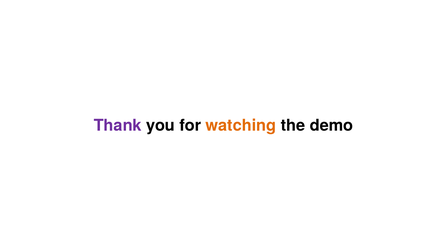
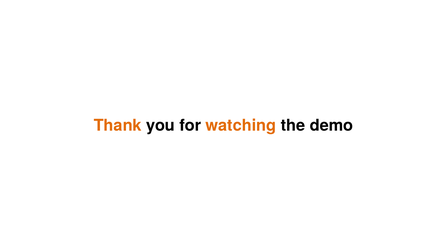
Thank colour: purple -> orange (118, 126)
